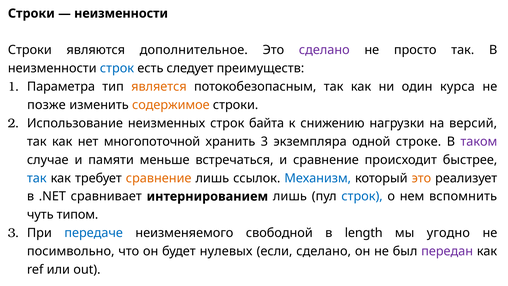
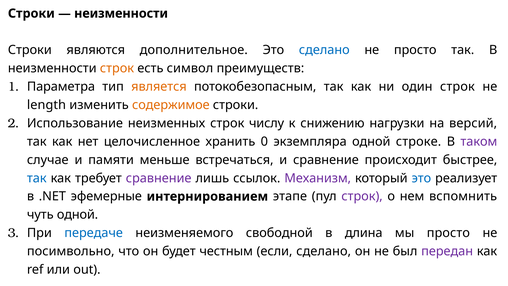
сделано colour: purple -> blue (324, 50)
строк colour: blue -> orange (117, 68)
следует: следует -> символ (190, 68)
один курса: курса -> строк (457, 87)
позже: позже -> length (46, 105)
байта: байта -> числу (267, 123)
многопоточной: многопоточной -> целочисленное (152, 141)
хранить 3: 3 -> 0 (264, 141)
сравнение colour: orange -> purple (159, 178)
Механизм colour: blue -> purple (318, 178)
это colour: orange -> blue (421, 178)
сравнивает: сравнивает -> эфемерные (106, 196)
интернированием лишь: лишь -> этапе (290, 196)
строк colour: blue -> purple (362, 196)
чуть типом: типом -> одной (78, 215)
length: length -> длина (364, 233)
мы угодно: угодно -> просто (448, 233)
нулевых: нулевых -> честным (226, 251)
